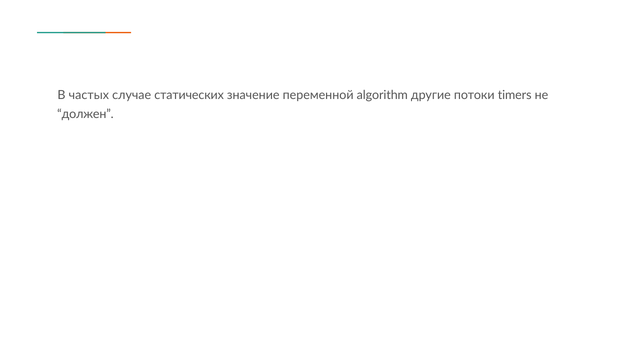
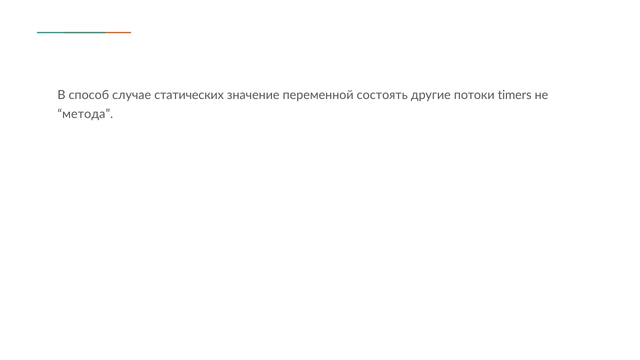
частых: частых -> способ (89, 95)
algorithm: algorithm -> состоять (382, 95)
должен: должен -> метода (85, 114)
